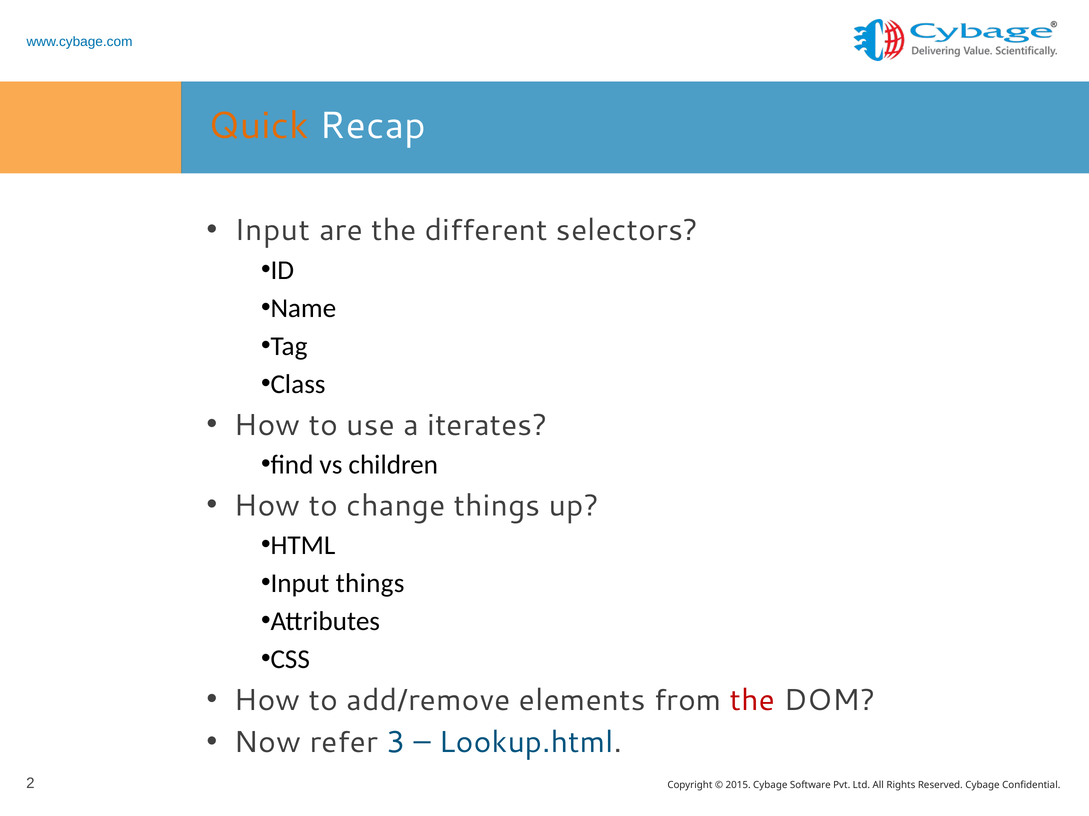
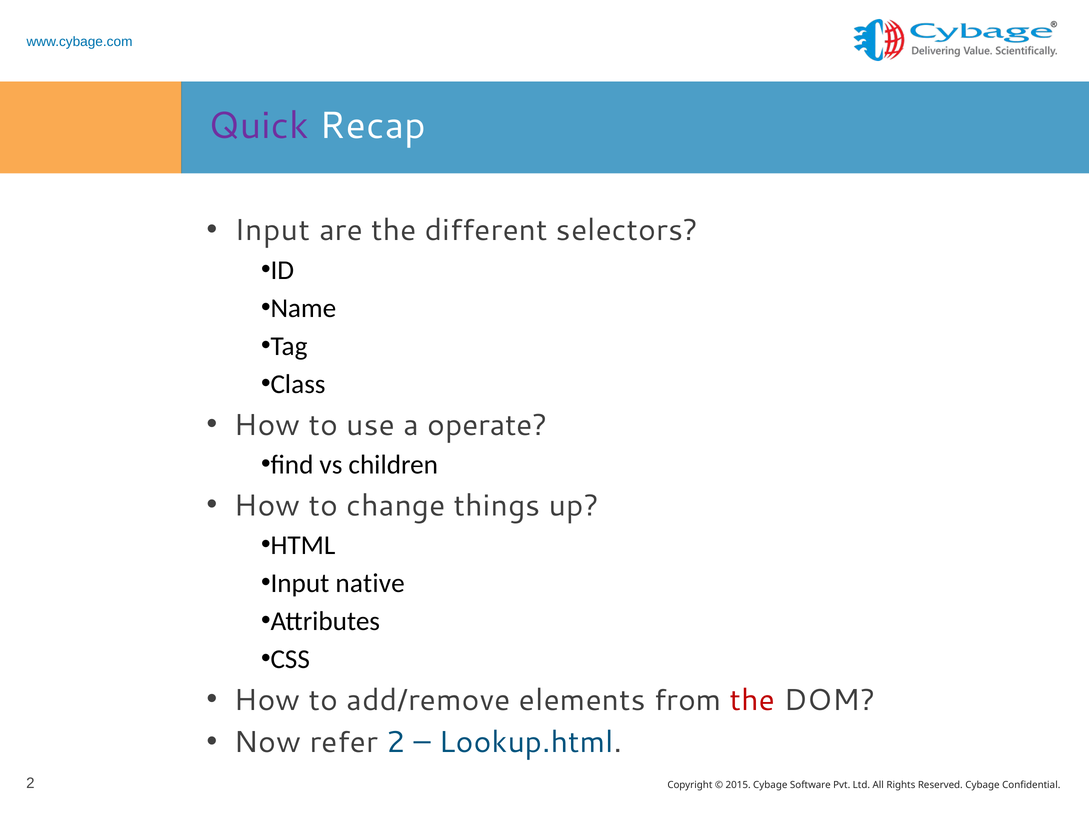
Quick colour: orange -> purple (259, 126)
iterates: iterates -> operate (488, 426)
Input things: things -> native (370, 584)
refer 3: 3 -> 2 (396, 743)
